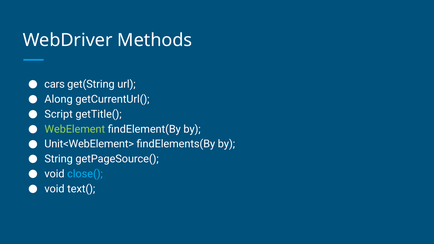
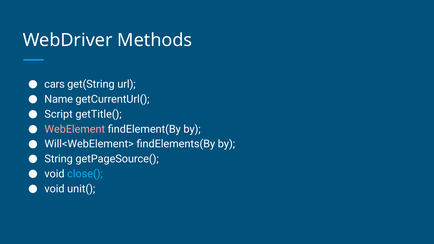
Along: Along -> Name (59, 99)
WebElement colour: light green -> pink (75, 129)
Unit<WebElement>: Unit<WebElement> -> Will<WebElement> (89, 144)
text(: text( -> unit( (81, 189)
